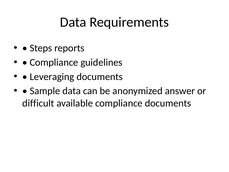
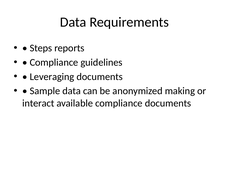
answer: answer -> making (180, 91)
difficult: difficult -> interact (38, 103)
